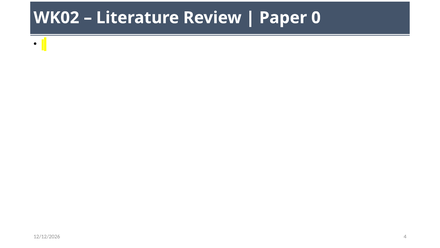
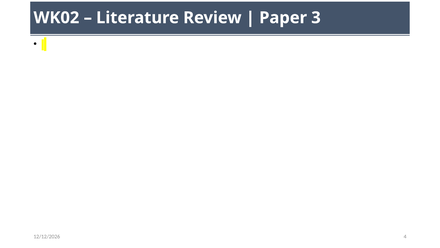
0: 0 -> 3 (316, 18)
